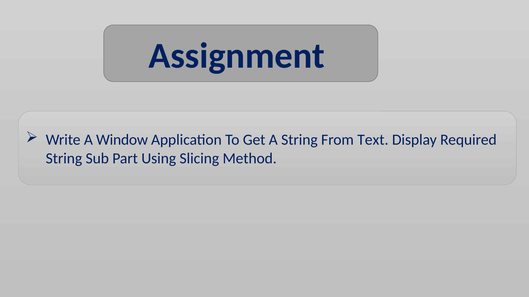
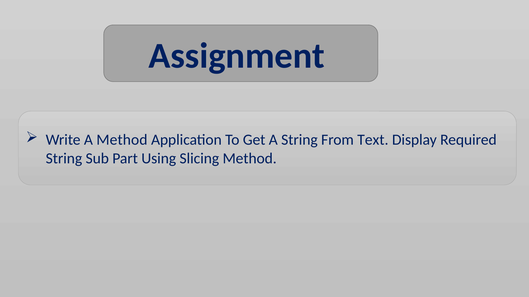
A Window: Window -> Method (122, 140)
